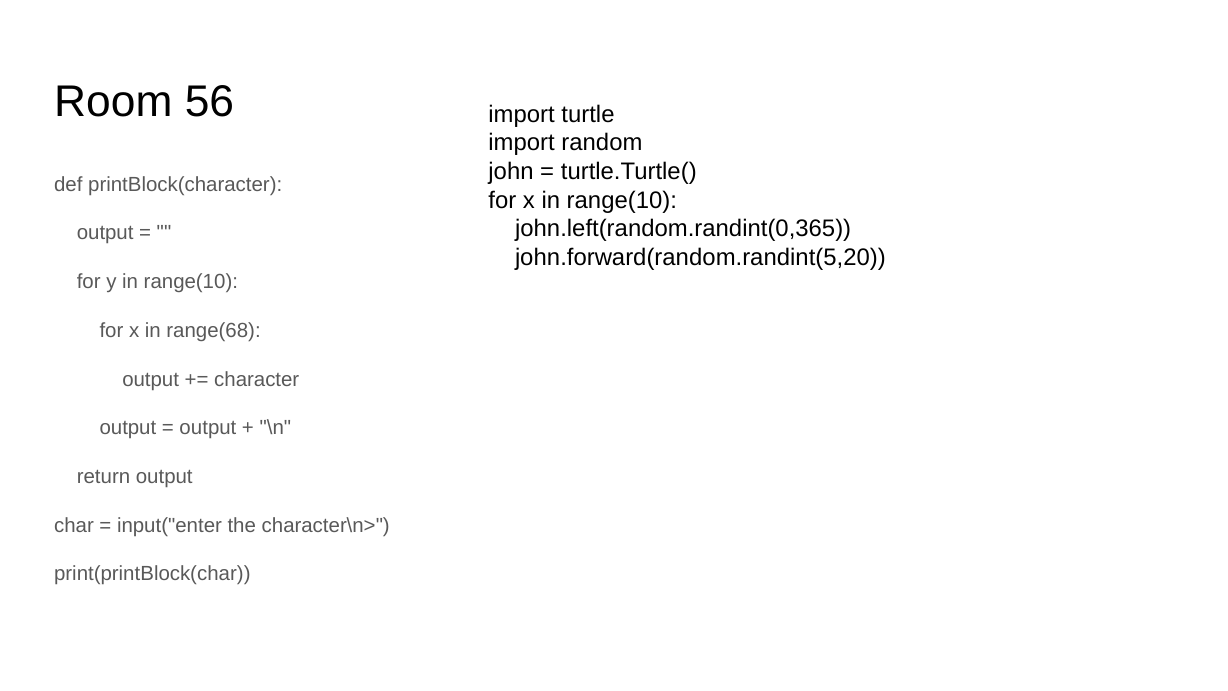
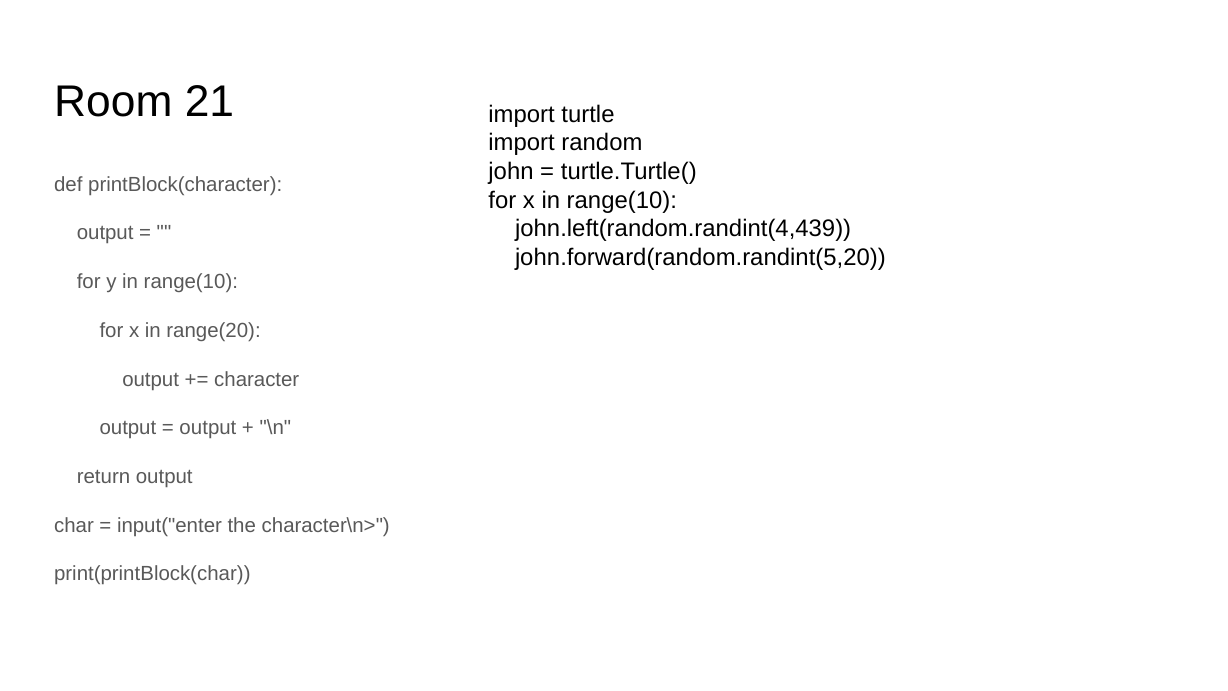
56: 56 -> 21 (209, 102)
john.left(random.randint(0,365: john.left(random.randint(0,365 -> john.left(random.randint(4,439 (683, 229)
range(68: range(68 -> range(20 (214, 330)
